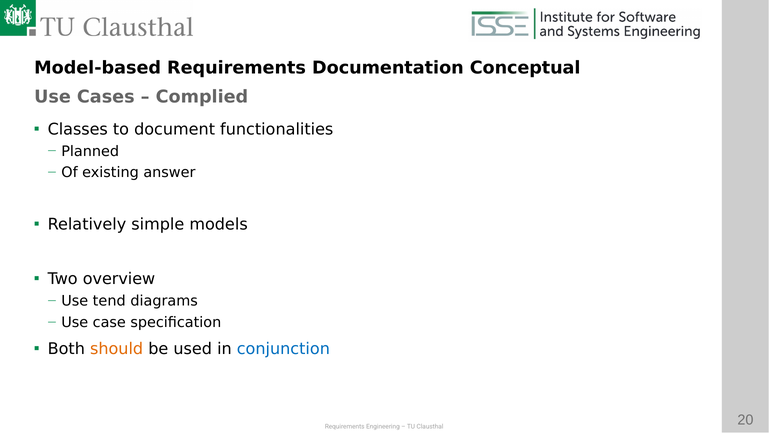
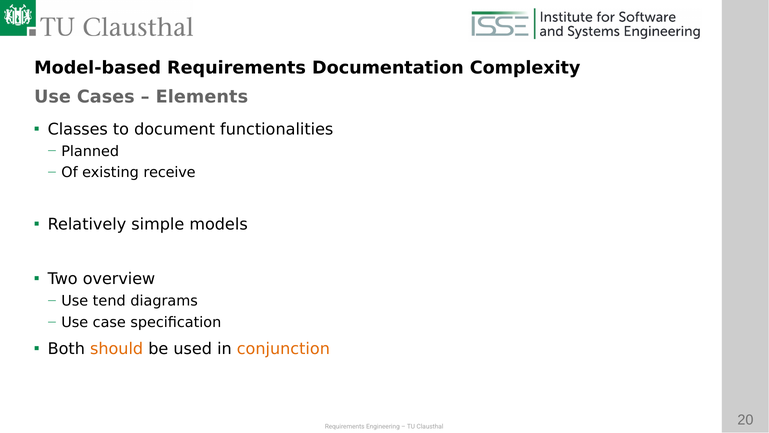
Conceptual: Conceptual -> Complexity (525, 68)
Complied: Complied -> Elements (202, 97)
answer: answer -> receive (169, 173)
conjunction colour: blue -> orange (283, 349)
